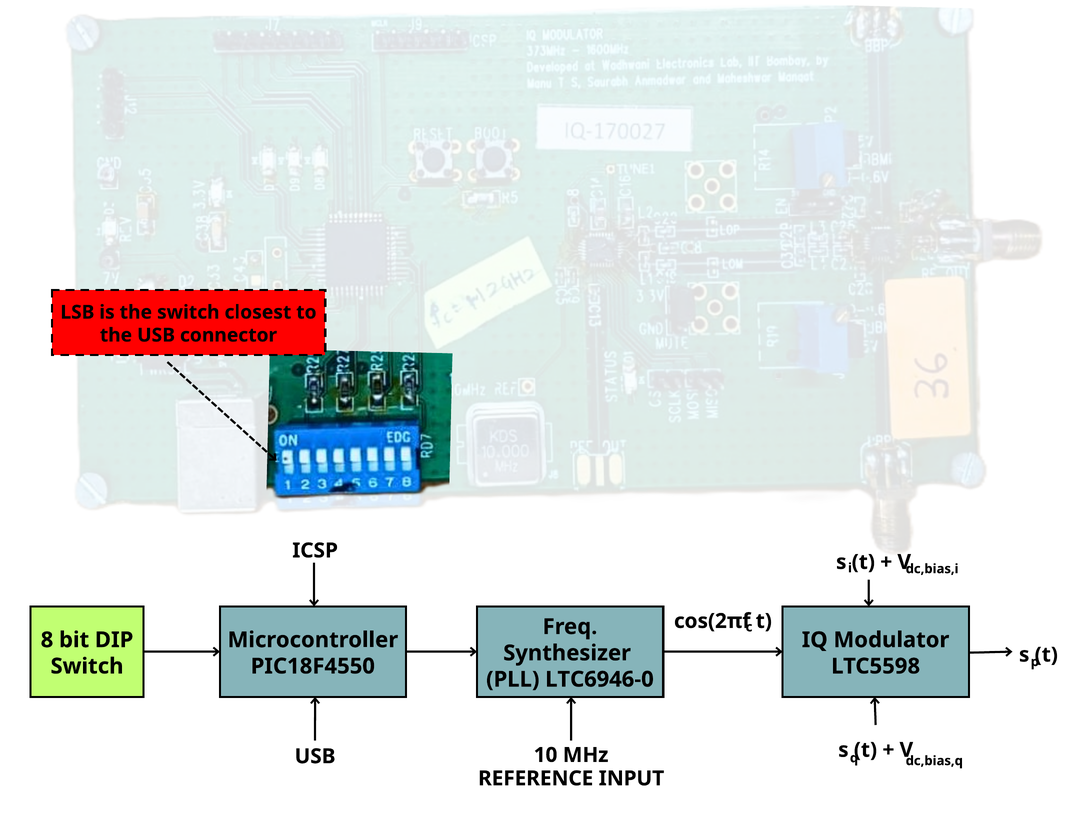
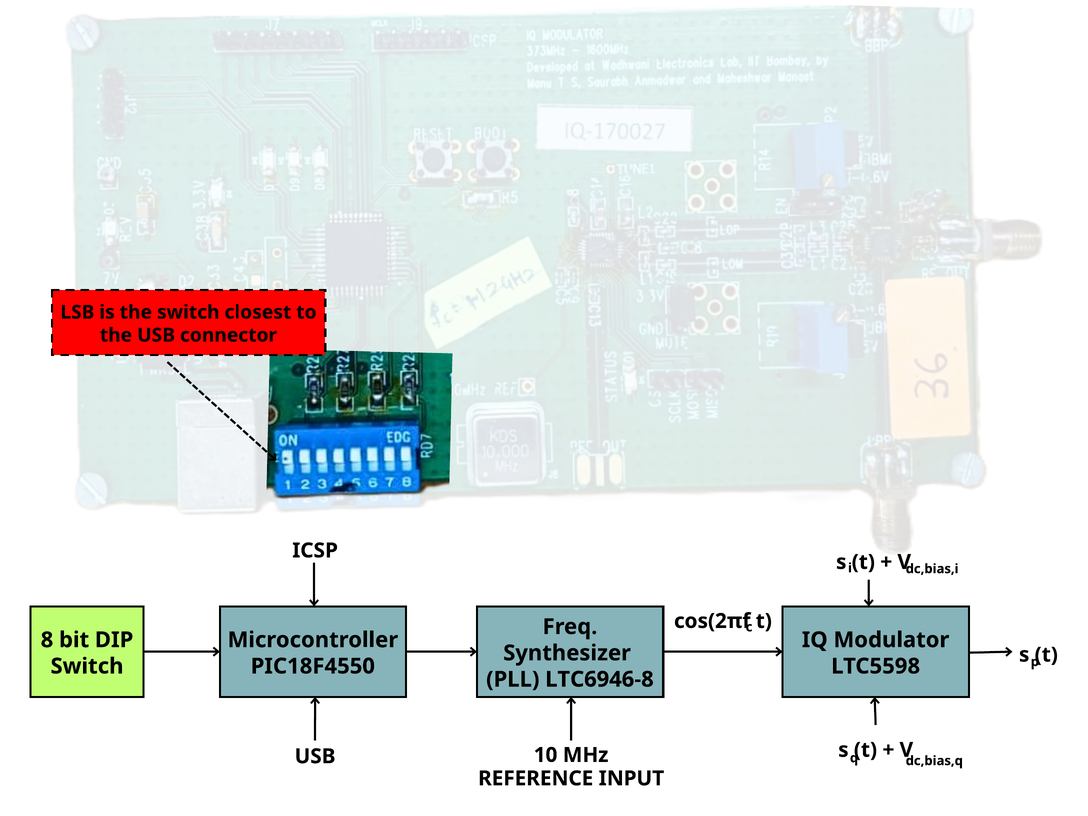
LTC6946-0: LTC6946-0 -> LTC6946-8 (599, 679)
